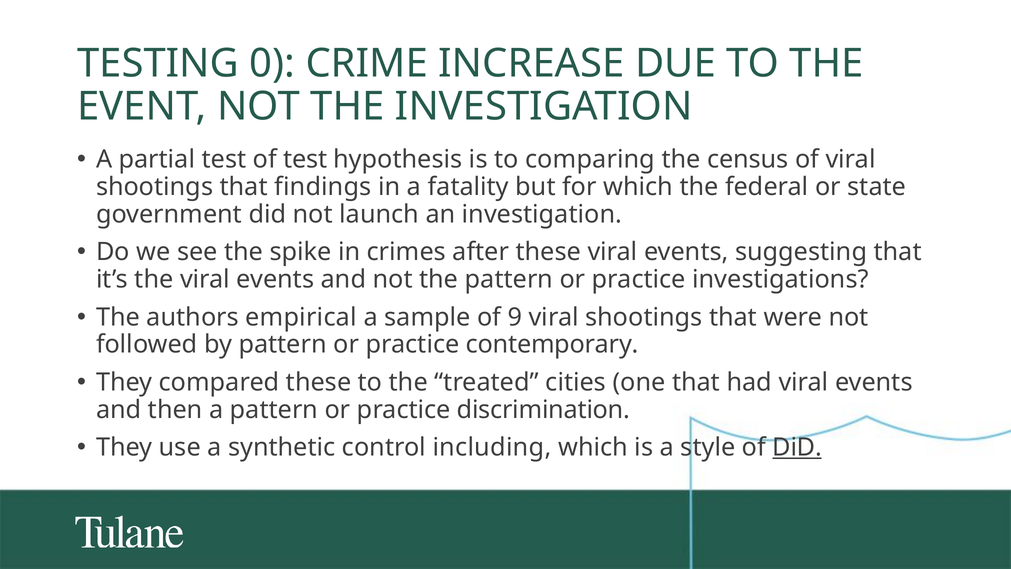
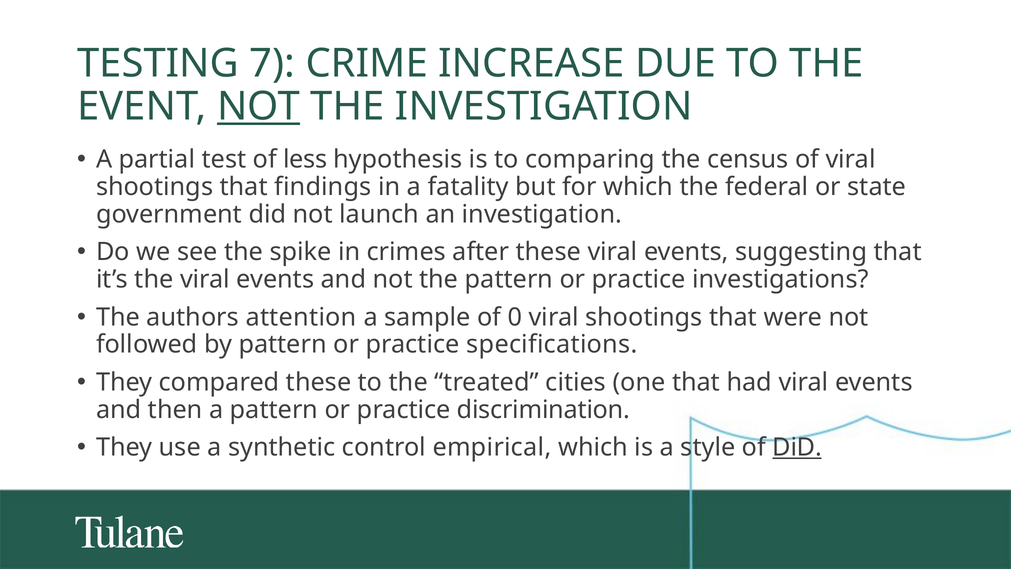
0: 0 -> 7 (272, 63)
NOT underline: none -> present (259, 107)
of test: test -> less (305, 160)
empirical: empirical -> attention (301, 317)
9: 9 -> 0 (515, 317)
contemporary: contemporary -> specifications (552, 344)
including: including -> empirical (492, 447)
